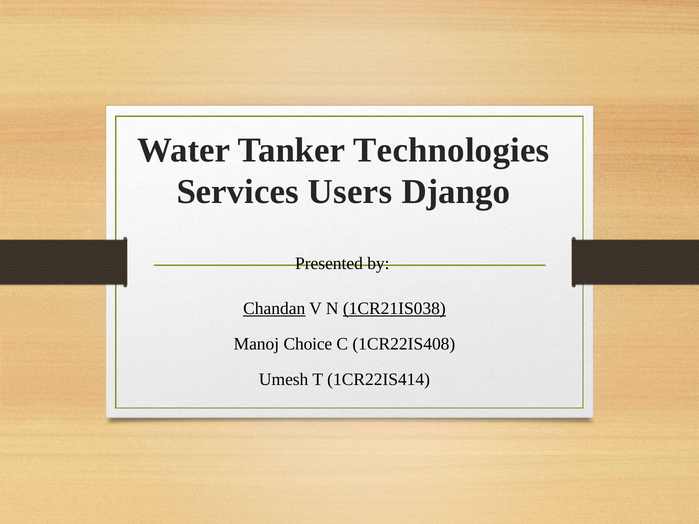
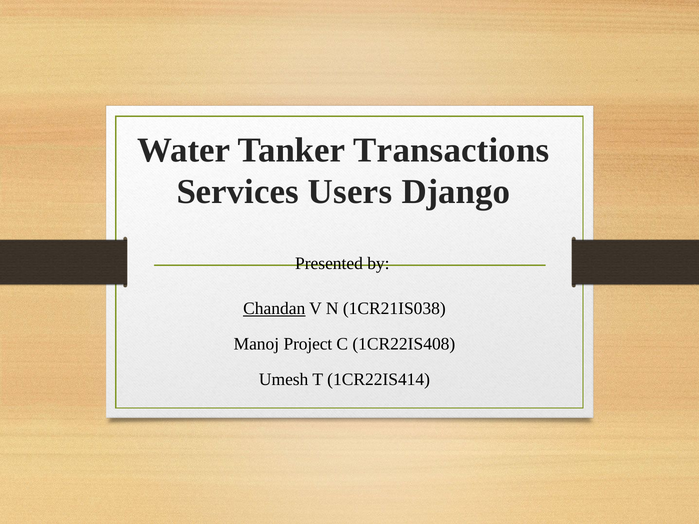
Technologies: Technologies -> Transactions (451, 150)
1CR21IS038 underline: present -> none (394, 309)
Choice: Choice -> Project (308, 344)
